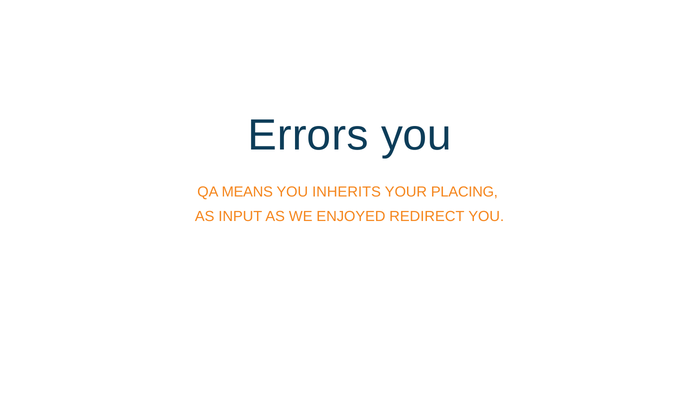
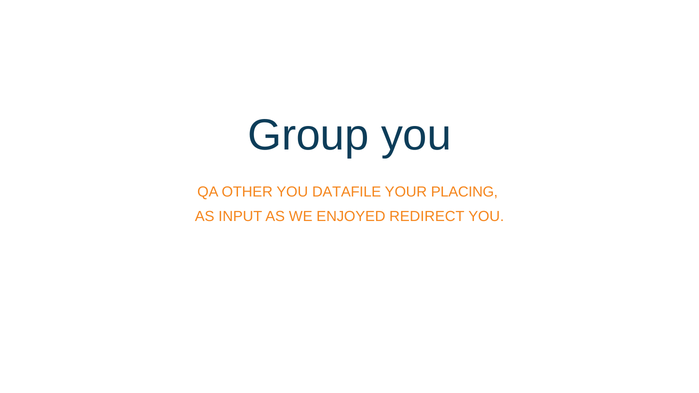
Errors: Errors -> Group (308, 135)
MEANS: MEANS -> OTHER (247, 192)
INHERITS: INHERITS -> DATAFILE (347, 192)
